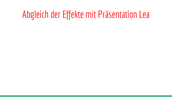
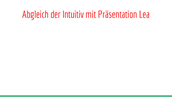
Effekte: Effekte -> Intuitiv (73, 15)
